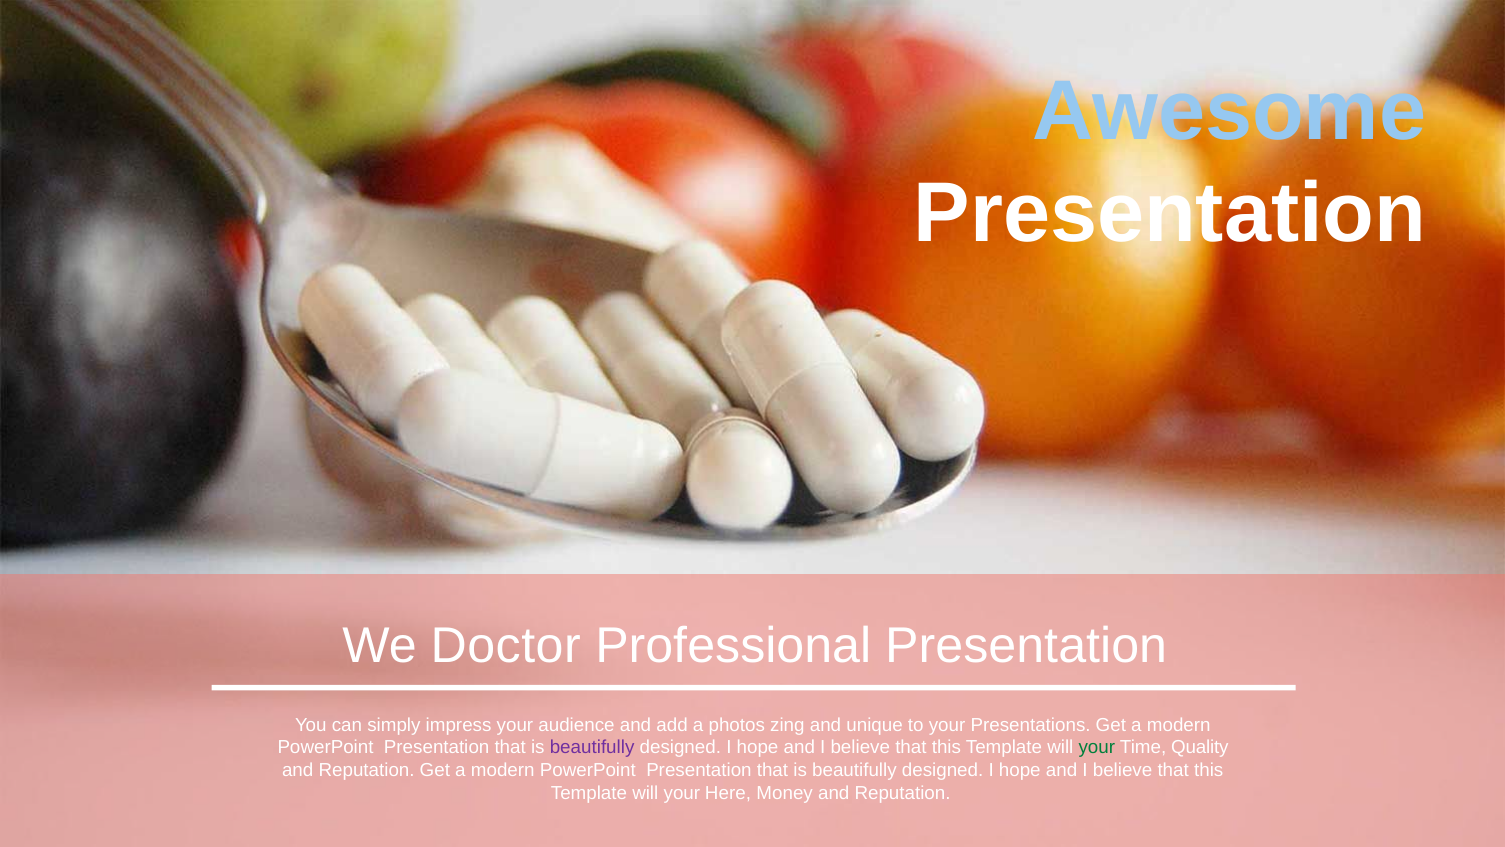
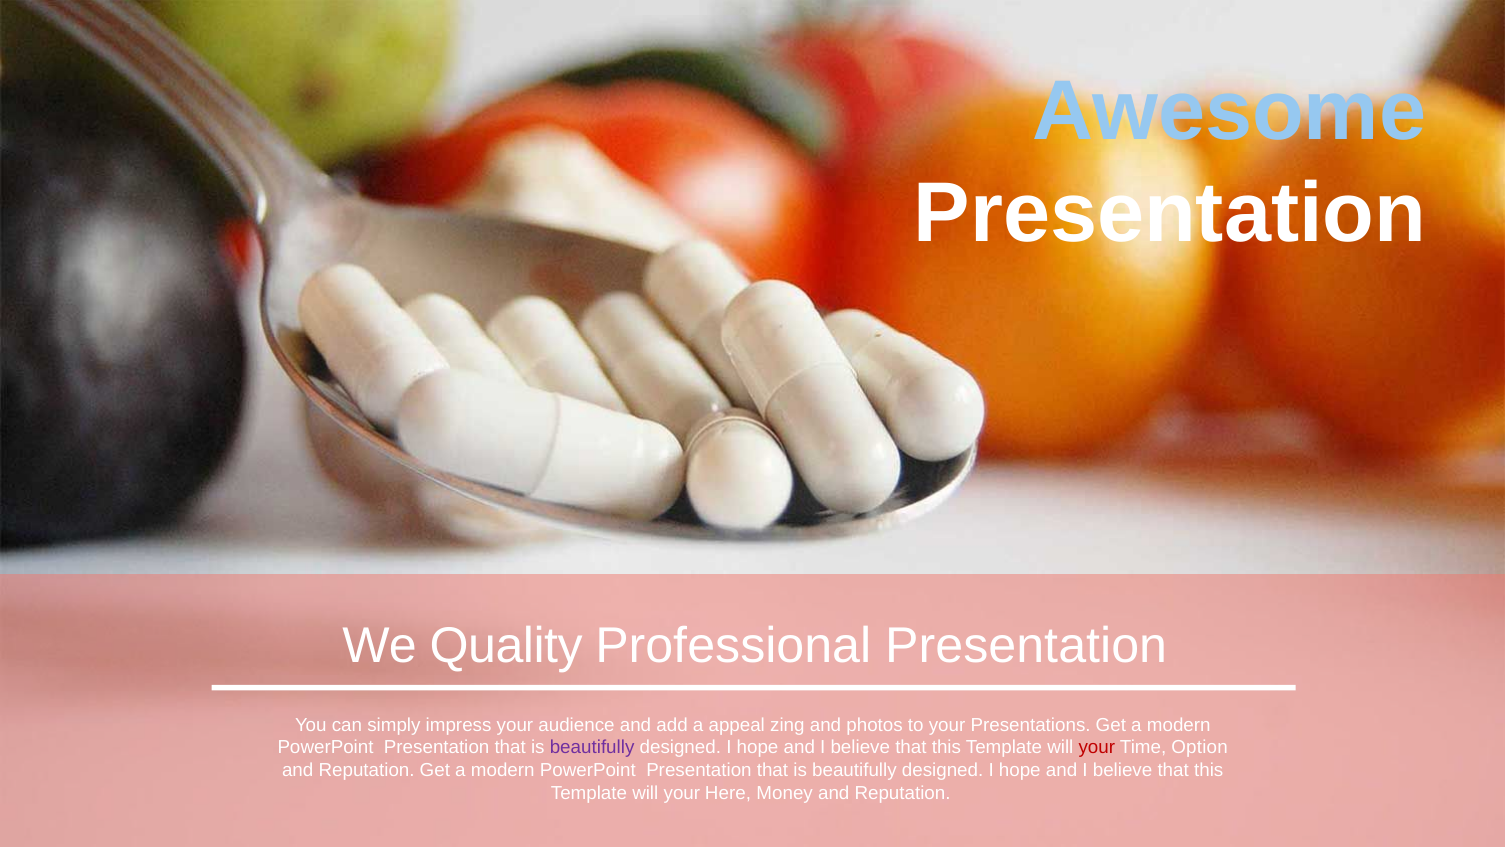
Doctor: Doctor -> Quality (506, 645)
photos: photos -> appeal (737, 725)
unique: unique -> photos (875, 725)
your colour: green -> red (1097, 747)
Quality: Quality -> Option (1200, 747)
